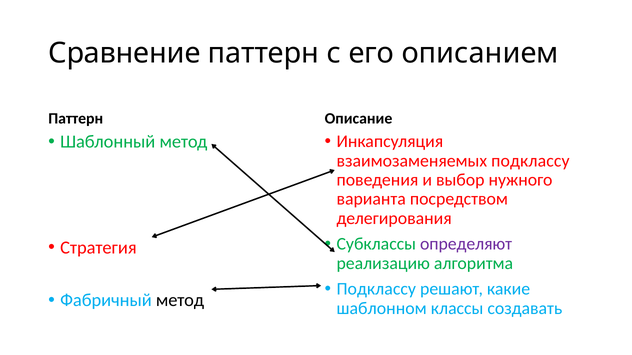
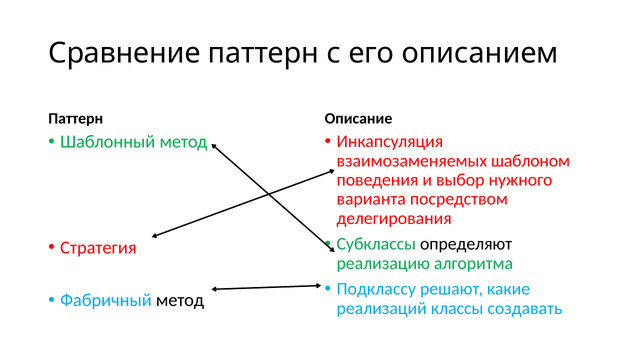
взаимозаменяемых подклассу: подклассу -> шаблоном (531, 161)
определяют colour: purple -> black (466, 244)
шаблонном: шаблонном -> реализаций (382, 309)
